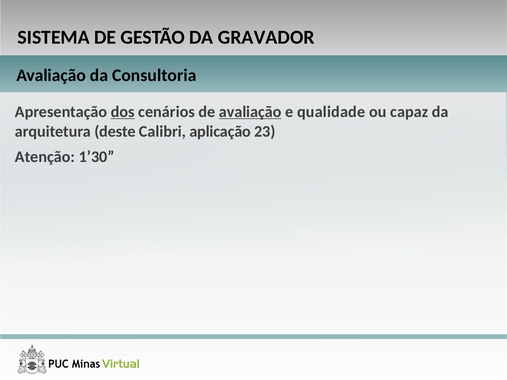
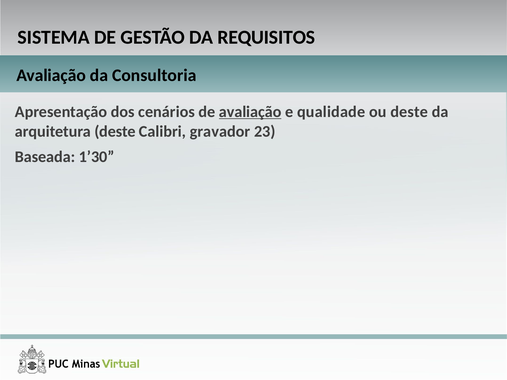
GRAVADOR: GRAVADOR -> REQUISITOS (266, 37)
dos underline: present -> none (123, 112)
ou capaz: capaz -> deste (409, 112)
aplicação: aplicação -> gravador (220, 132)
Atenção: Atenção -> Baseada (45, 157)
